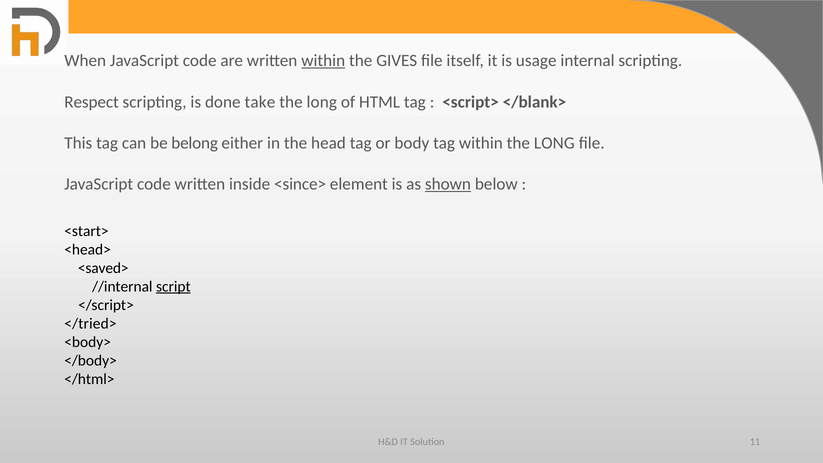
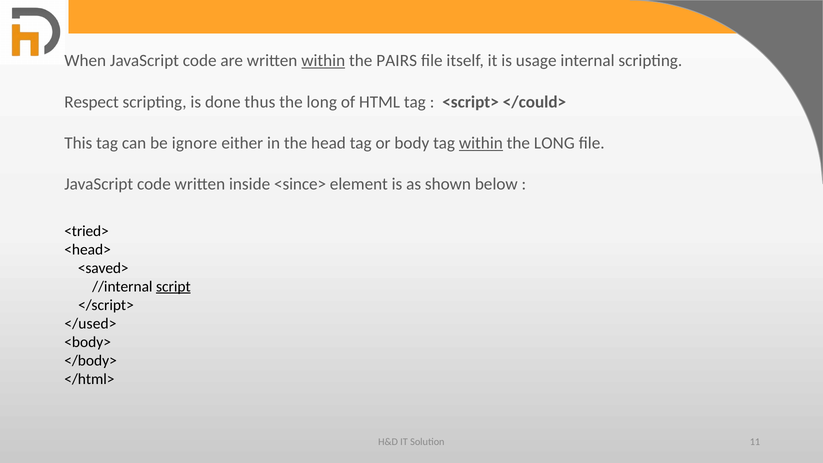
GIVES: GIVES -> PAIRS (397, 61)
take: take -> thus (260, 102)
</blank>: </blank> -> </could> (534, 102)
belong: belong -> ignore (194, 143)
within underline: none -> present (481, 143)
shown underline: present -> none (448, 184)
<start>: <start> -> <tried> (87, 231)
</tried>: </tried> -> </used> (90, 323)
